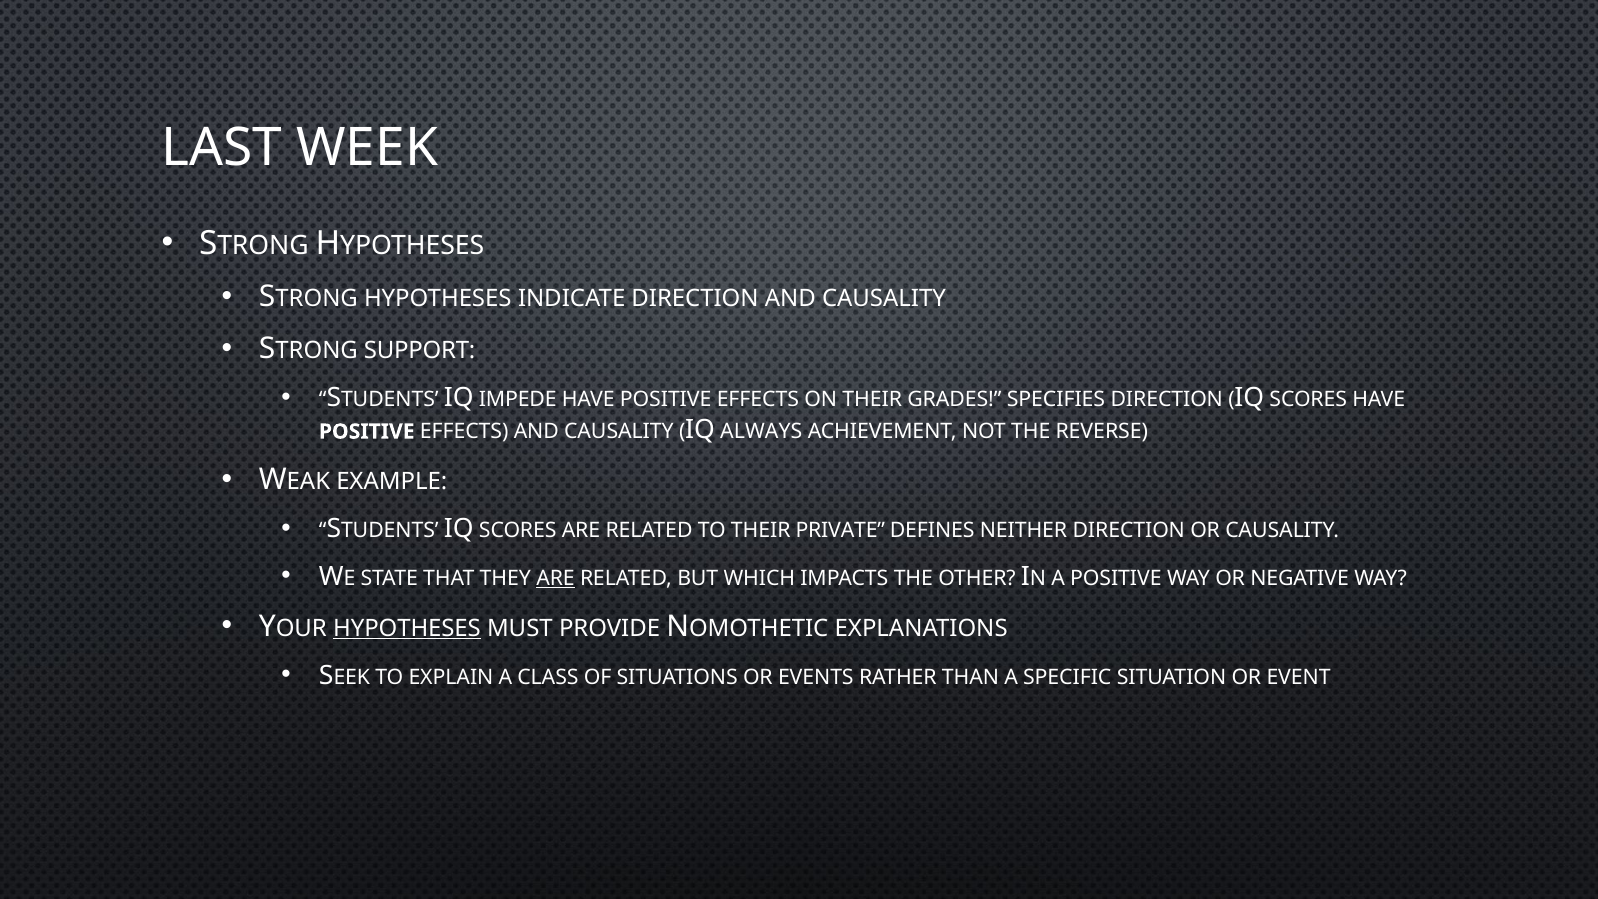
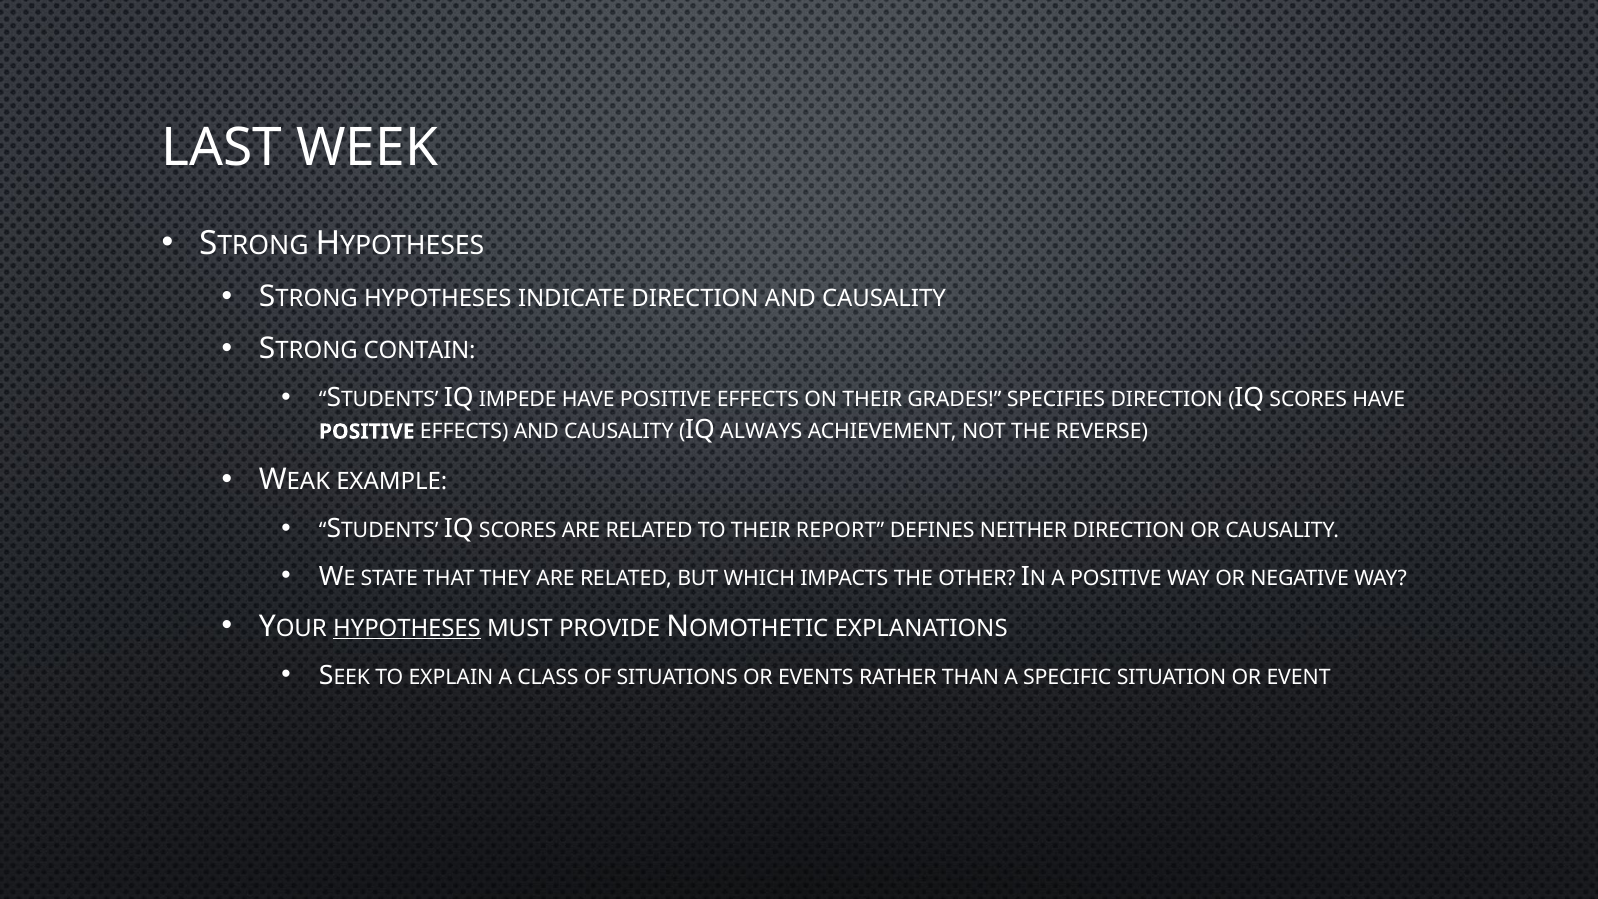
SUPPORT: SUPPORT -> CONTAIN (420, 351)
PRIVATE: PRIVATE -> REPORT (840, 531)
ARE underline: present -> none (555, 578)
